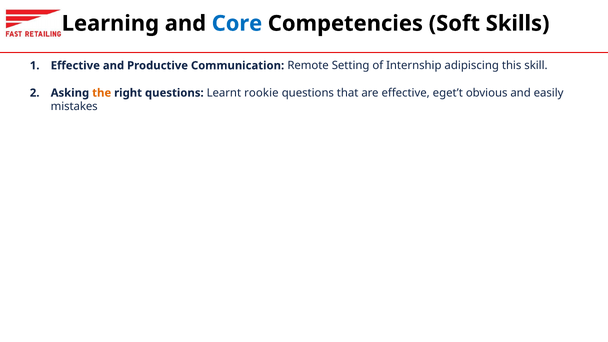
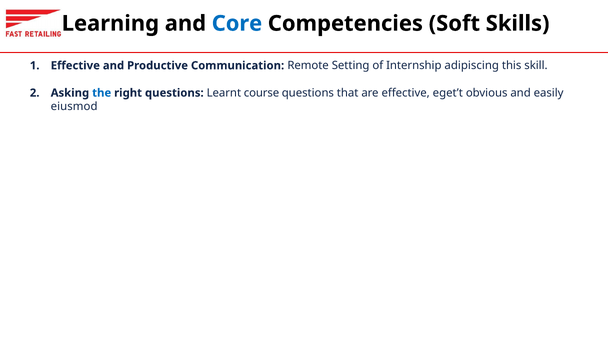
the colour: orange -> blue (102, 93)
rookie: rookie -> course (262, 93)
mistakes: mistakes -> eiusmod (74, 107)
